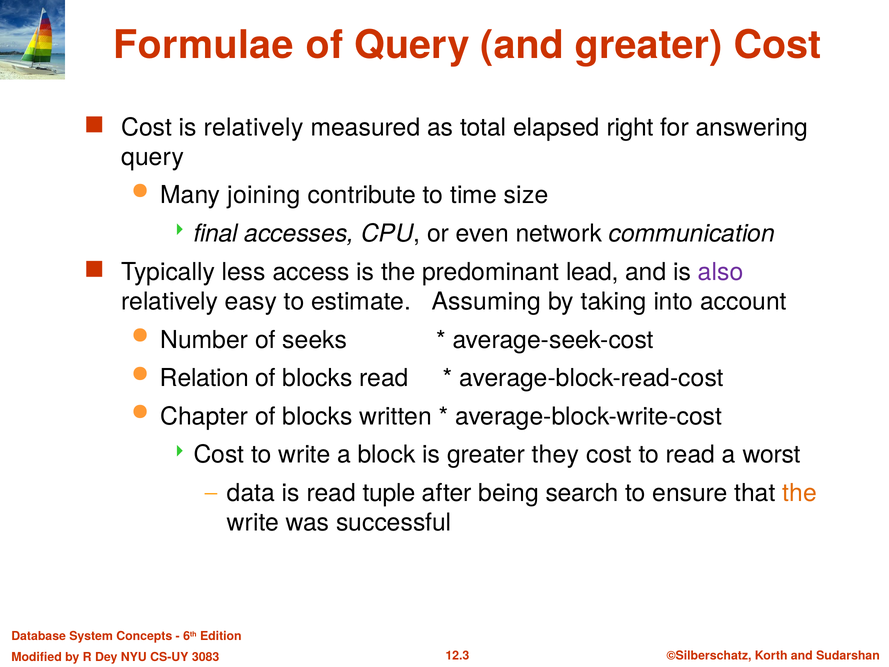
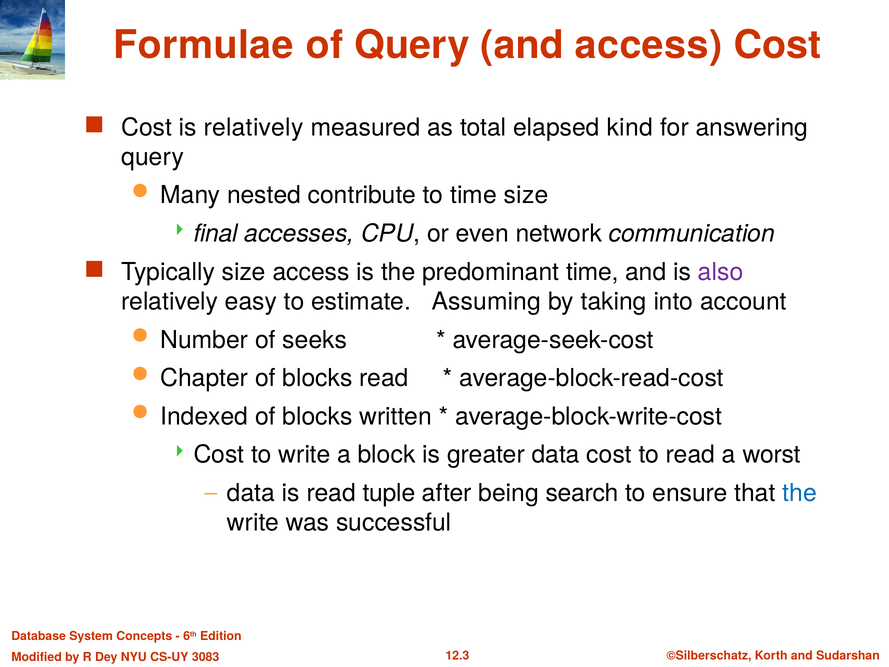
and greater: greater -> access (649, 45)
right: right -> kind (630, 127)
joining: joining -> nested (264, 195)
Typically less: less -> size (244, 272)
predominant lead: lead -> time (592, 272)
Relation: Relation -> Chapter (204, 378)
Chapter: Chapter -> Indexed (204, 416)
greater they: they -> data (556, 455)
the colour: orange -> blue (800, 493)
